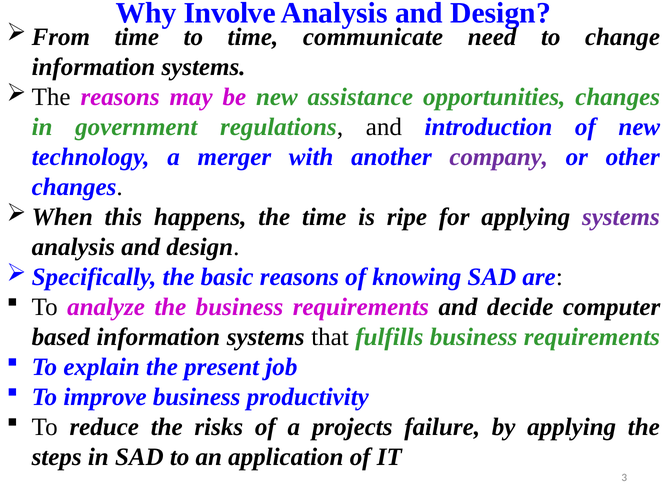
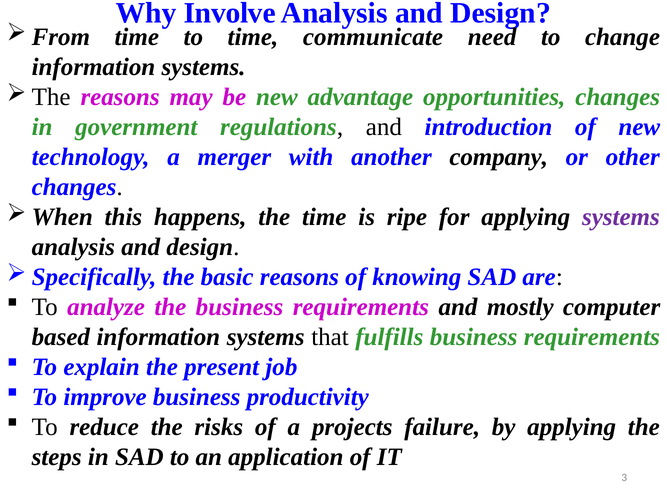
assistance: assistance -> advantage (360, 97)
company colour: purple -> black (499, 157)
decide: decide -> mostly (520, 307)
